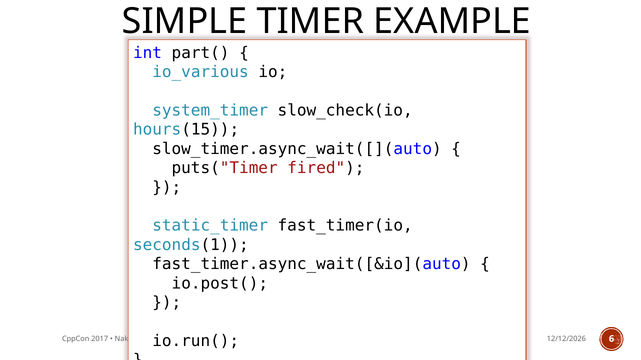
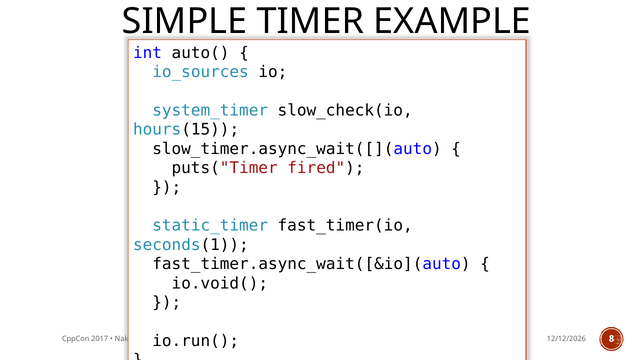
part(: part( -> auto( (201, 53)
io_various: io_various -> io_sources (201, 72)
io.post(: io.post( -> io.void( (220, 284)
6: 6 -> 8 (612, 339)
